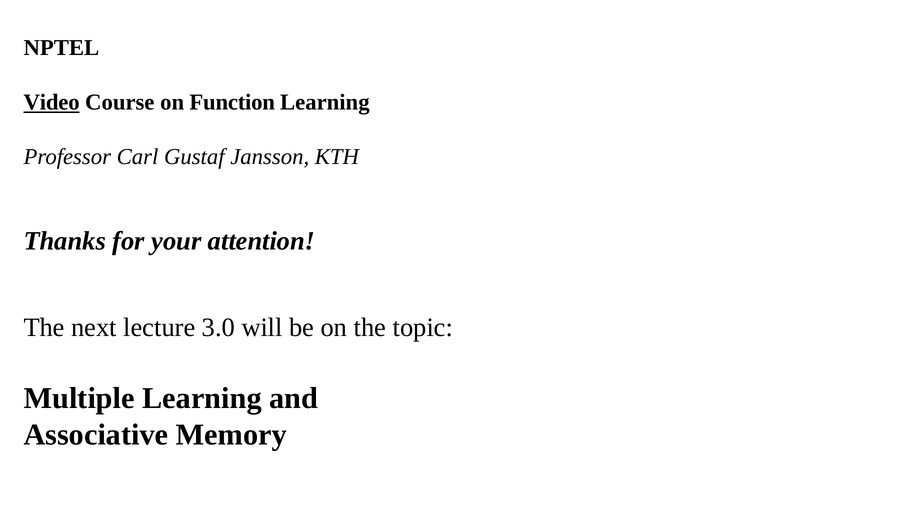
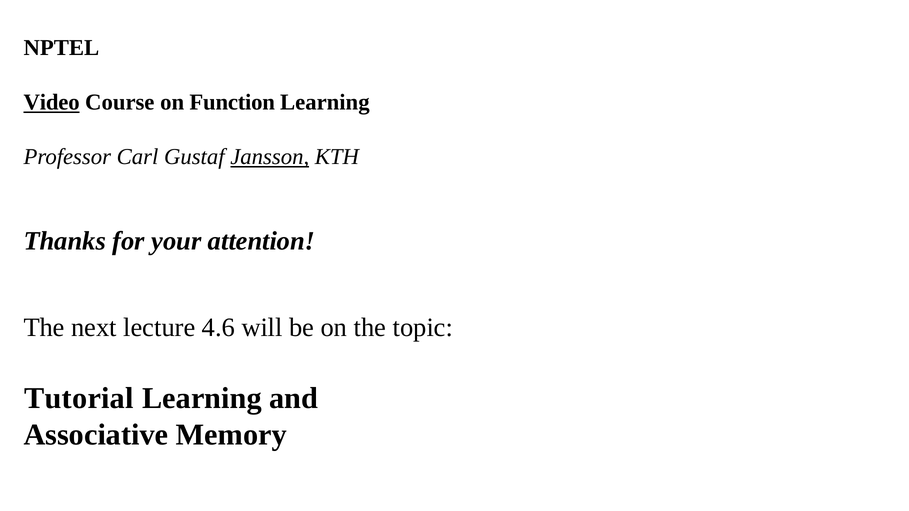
Jansson underline: none -> present (270, 157)
3.0: 3.0 -> 4.6 (218, 328)
Multiple: Multiple -> Tutorial (79, 398)
